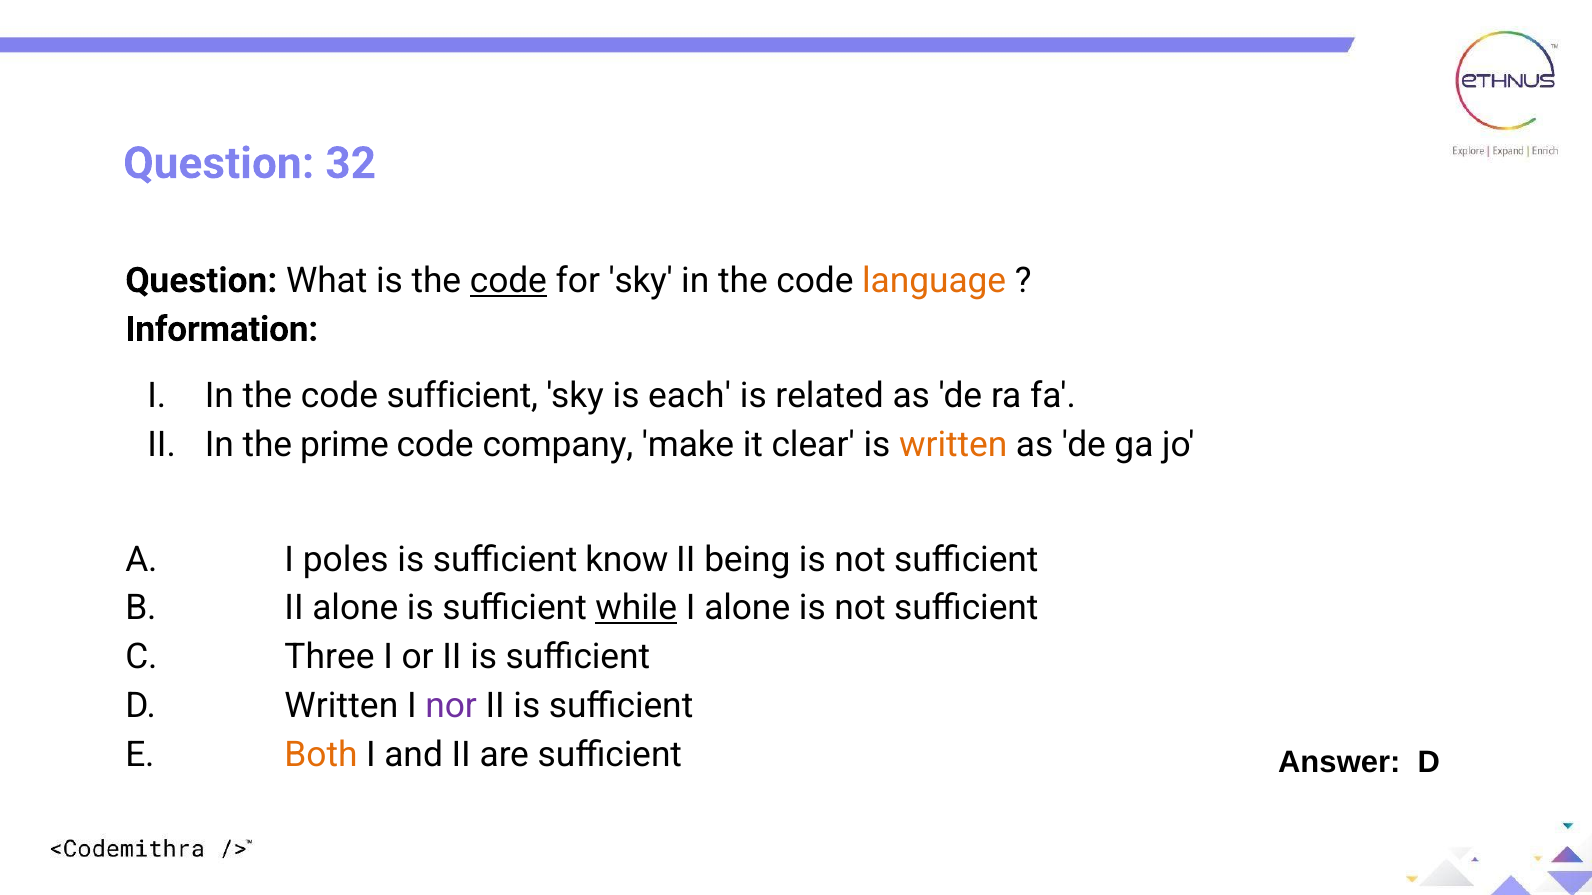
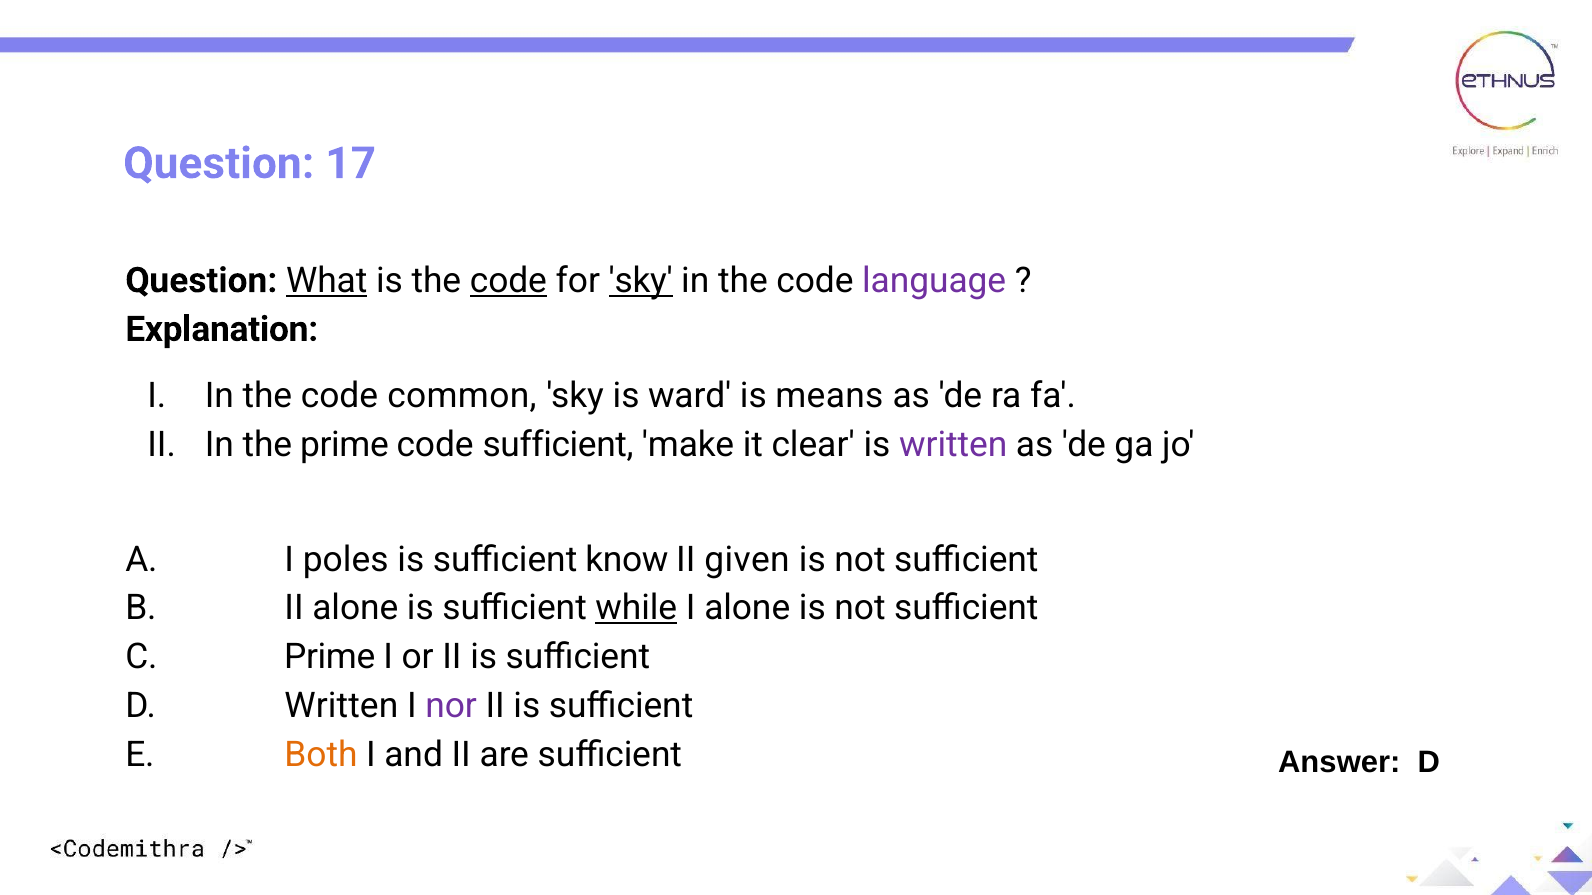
32: 32 -> 17 (351, 164)
What underline: none -> present (327, 281)
sky underline: none -> present (641, 281)
language colour: orange -> purple (934, 281)
Information: Information -> Explanation (222, 329)
code sufficient: sufficient -> common (462, 396)
each: each -> ward (690, 396)
related: related -> means (829, 396)
code company: company -> sufficient (558, 445)
written colour: orange -> purple (953, 445)
being: being -> given (747, 560)
C Three: Three -> Prime (330, 657)
